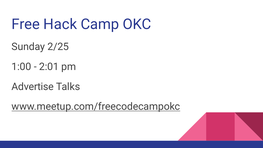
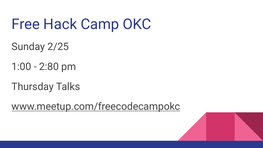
2:01: 2:01 -> 2:80 (49, 67)
Advertise: Advertise -> Thursday (33, 87)
